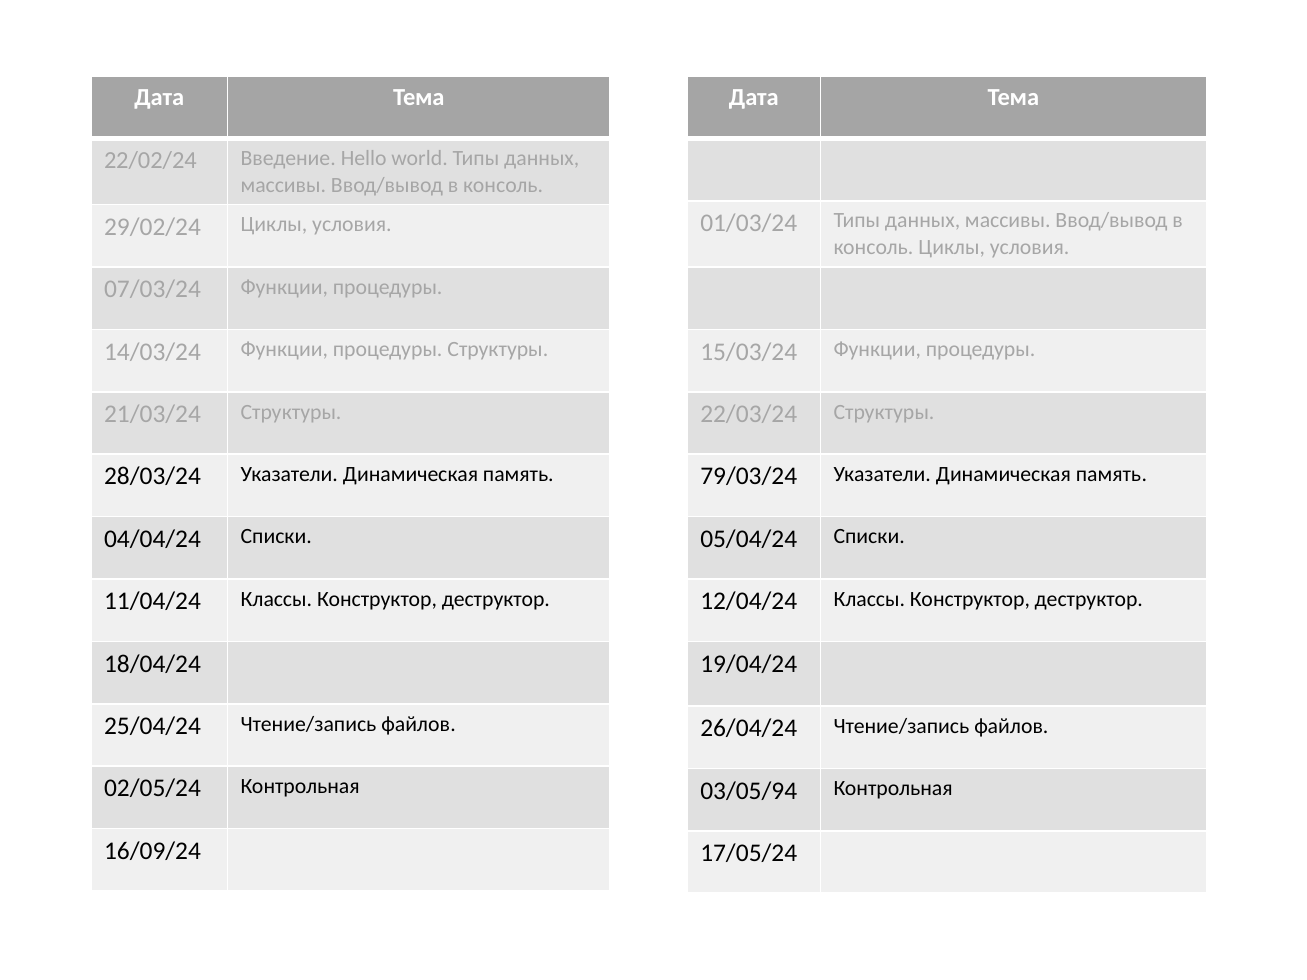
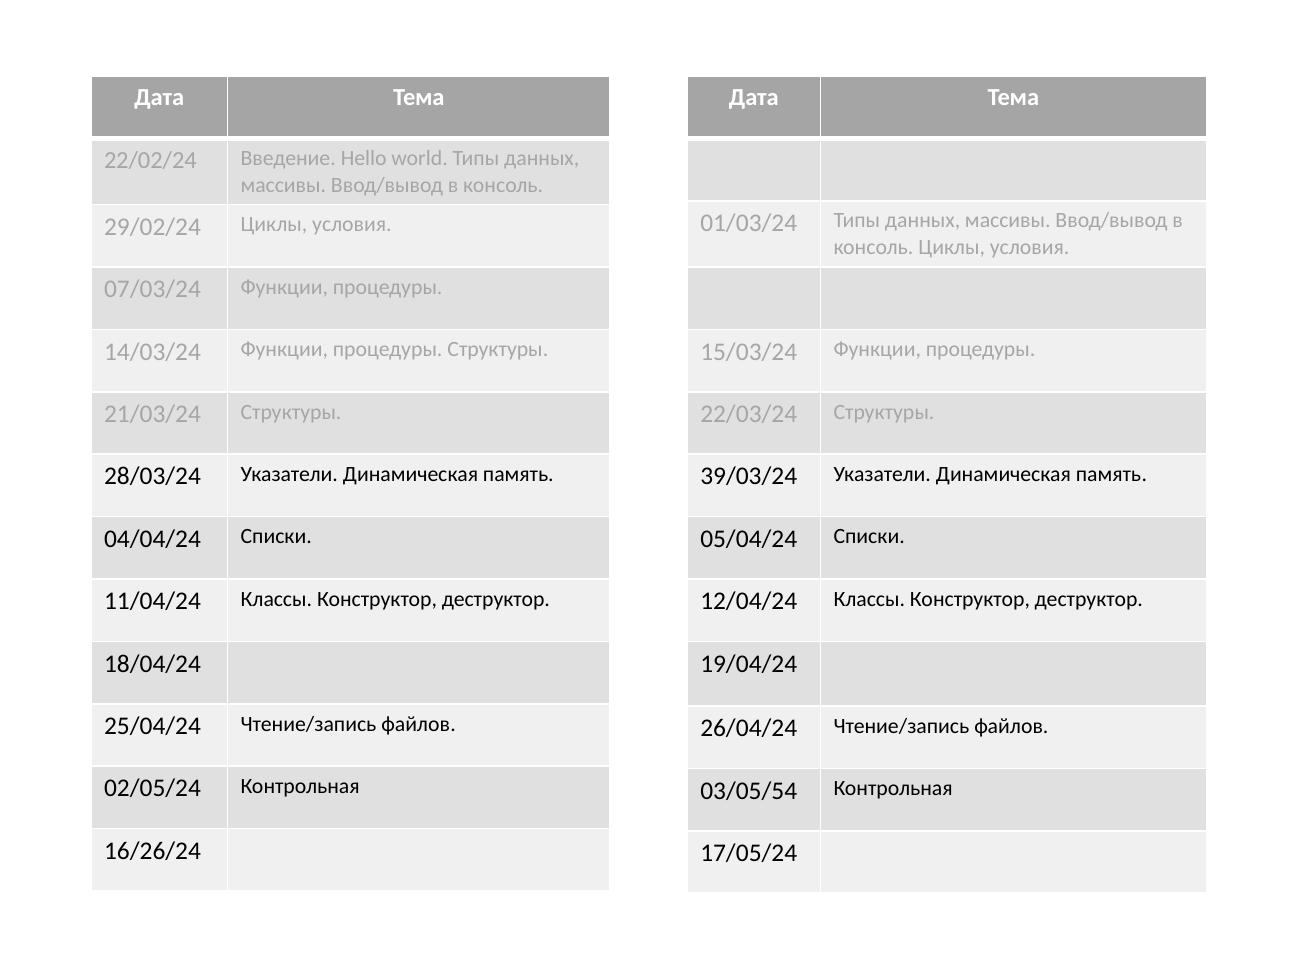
79/03/24: 79/03/24 -> 39/03/24 (749, 477)
03/05/94: 03/05/94 -> 03/05/54 (749, 791)
16/09/24: 16/09/24 -> 16/26/24 (153, 851)
